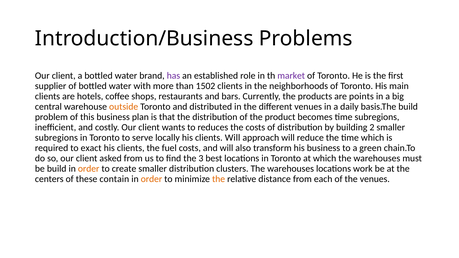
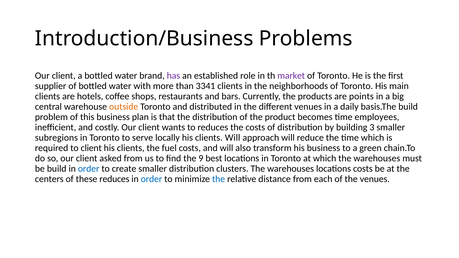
1502: 1502 -> 3341 (206, 86)
time subregions: subregions -> employees (377, 117)
2: 2 -> 3 (372, 127)
to exact: exact -> client (91, 148)
3: 3 -> 9 (201, 158)
order colour: orange -> blue (89, 169)
locations work: work -> costs (363, 169)
these contain: contain -> reduces (114, 179)
order colour: orange -> blue (151, 179)
the colour: orange -> blue (219, 179)
